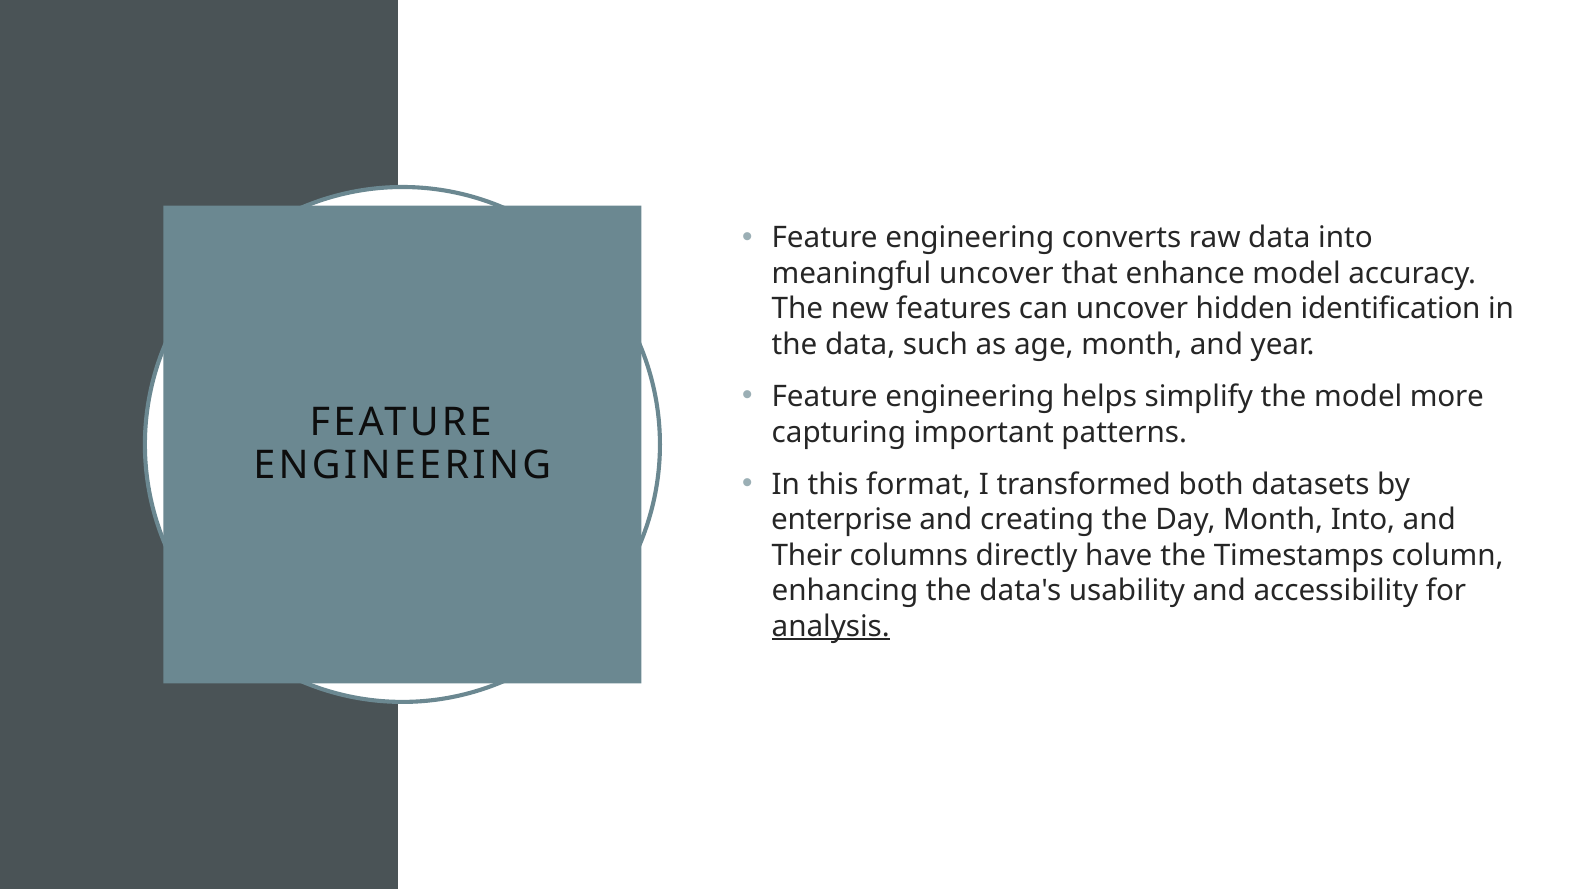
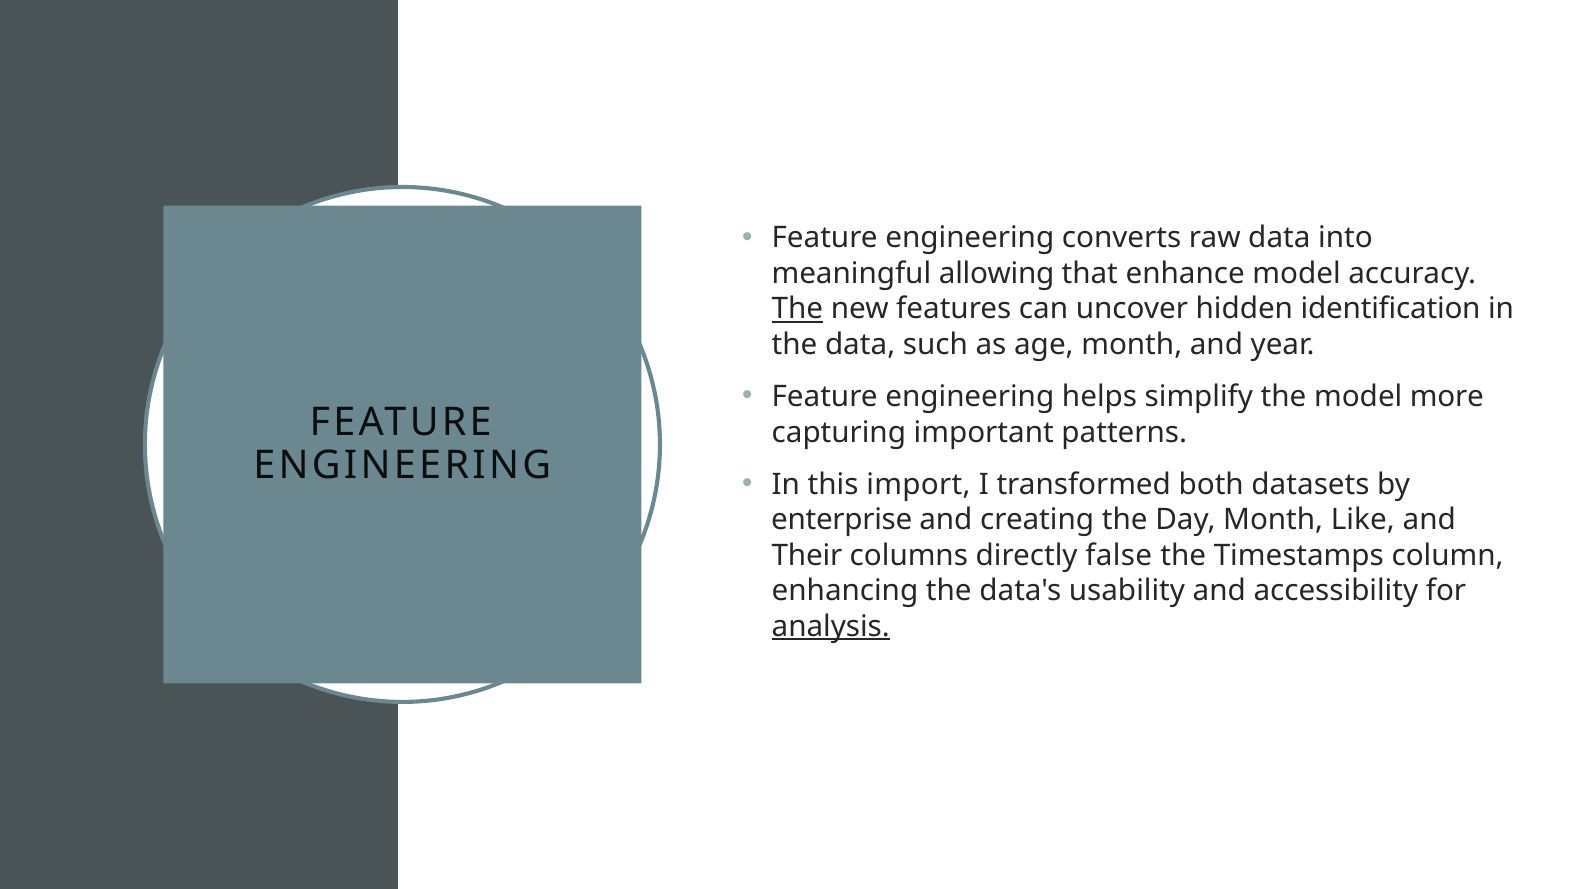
meaningful uncover: uncover -> allowing (997, 274)
The underline: none -> present (797, 309)
format: format -> import (918, 484)
Month Into: Into -> Like (1363, 520)
have: have -> false (1119, 556)
